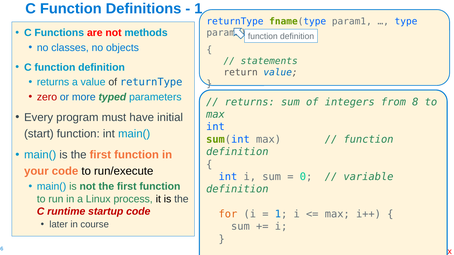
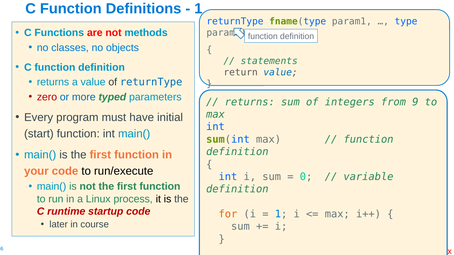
8: 8 -> 9 (415, 102)
